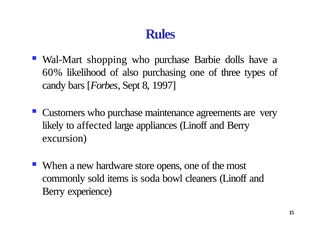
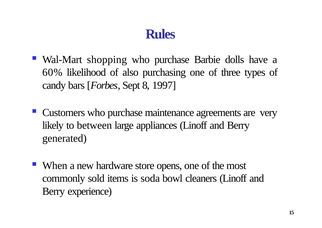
affected: affected -> between (94, 125)
excursion: excursion -> generated (64, 138)
